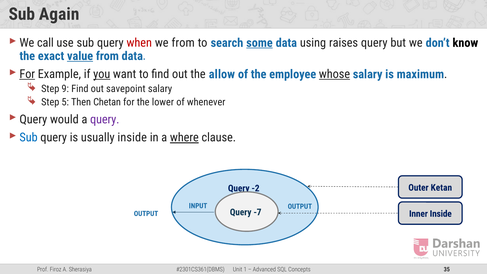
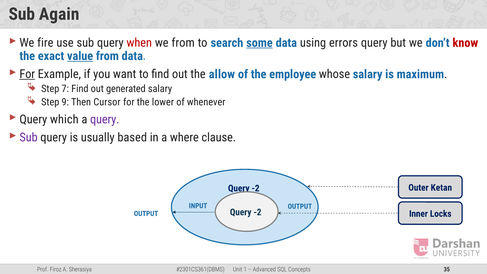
call: call -> fire (45, 43)
raises: raises -> errors (343, 43)
know colour: black -> red (465, 43)
you underline: present -> none (102, 74)
whose underline: present -> none (334, 74)
9: 9 -> 7 (65, 89)
savepoint: savepoint -> generated (126, 89)
5: 5 -> 9 (65, 102)
Chetan: Chetan -> Cursor (107, 102)
would: would -> which (64, 119)
Sub colour: blue -> purple (29, 138)
usually inside: inside -> based (132, 138)
where underline: present -> none (184, 138)
-7: -7 -> -2 (257, 212)
Inner Inside: Inside -> Locks (441, 214)
